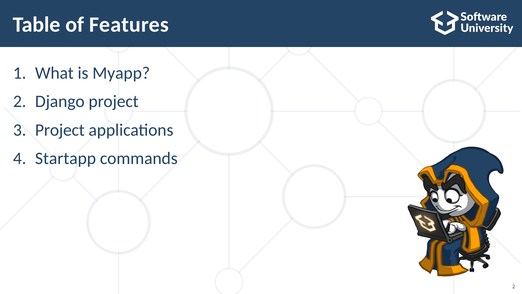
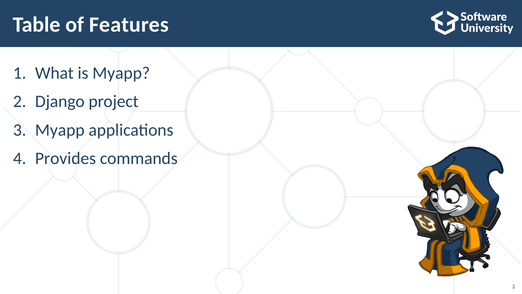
Project: Project -> Myapp (60, 130)
Startapp: Startapp -> Provides (66, 158)
